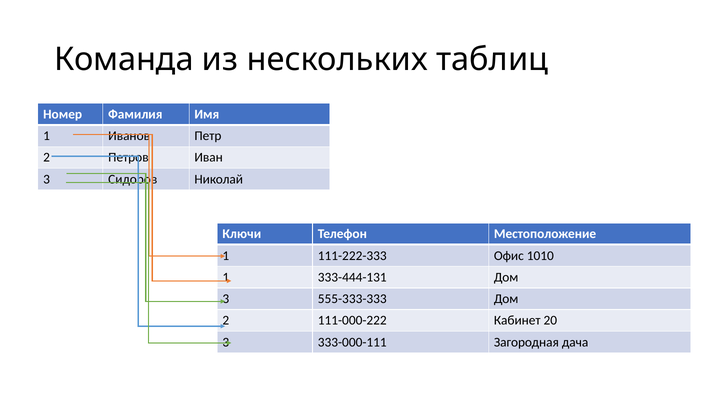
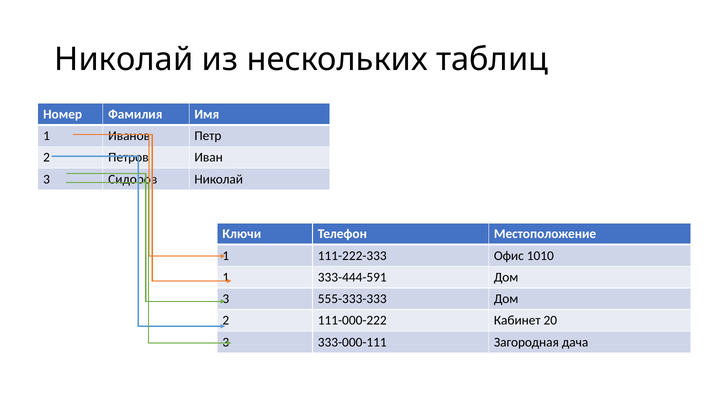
Команда: Команда -> Николай (124, 60)
333-444-131: 333-444-131 -> 333-444-591 (352, 277)
